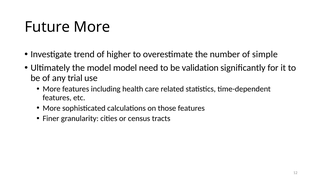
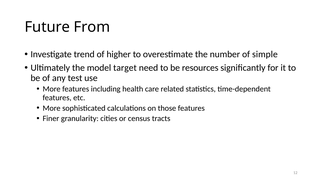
Future More: More -> From (92, 27)
model model: model -> target (125, 68)
validation: validation -> resources (200, 68)
trial: trial -> test (75, 78)
